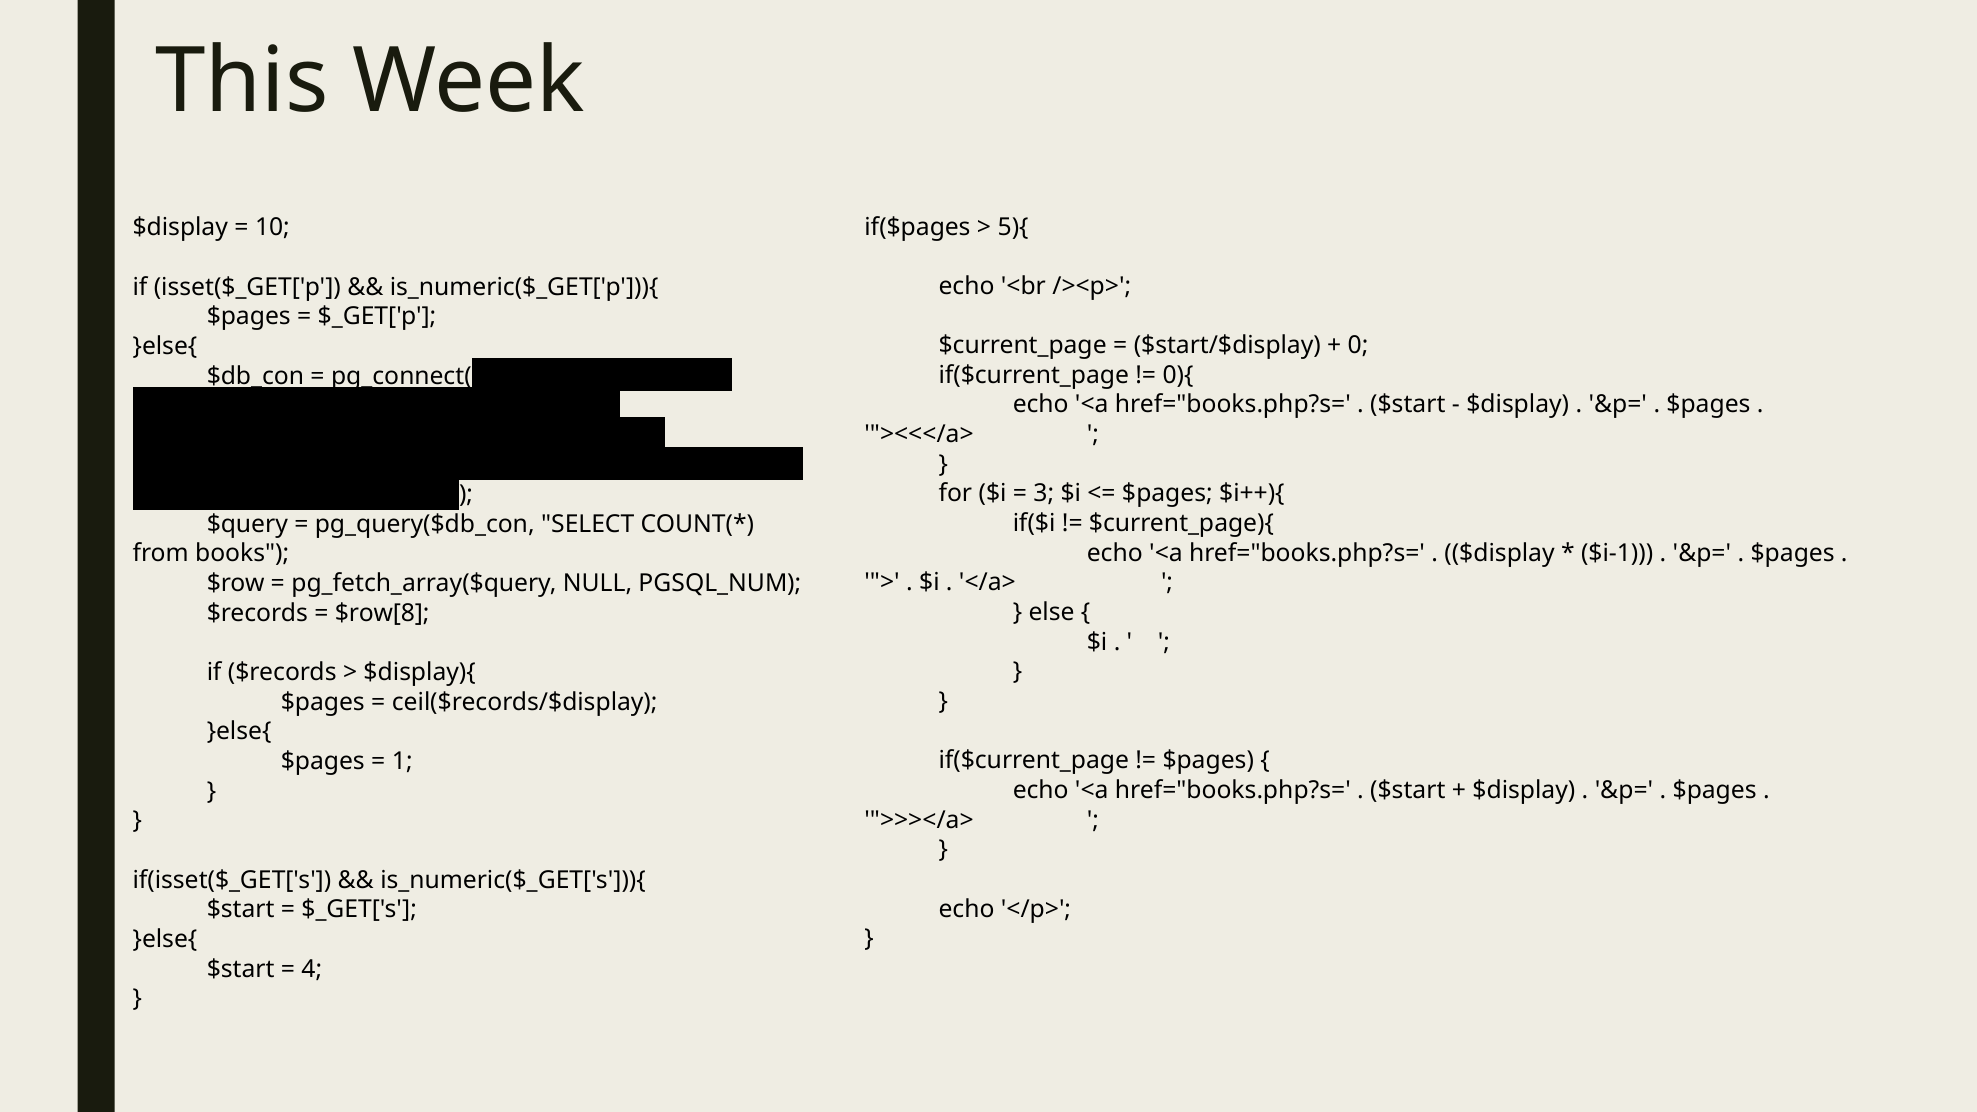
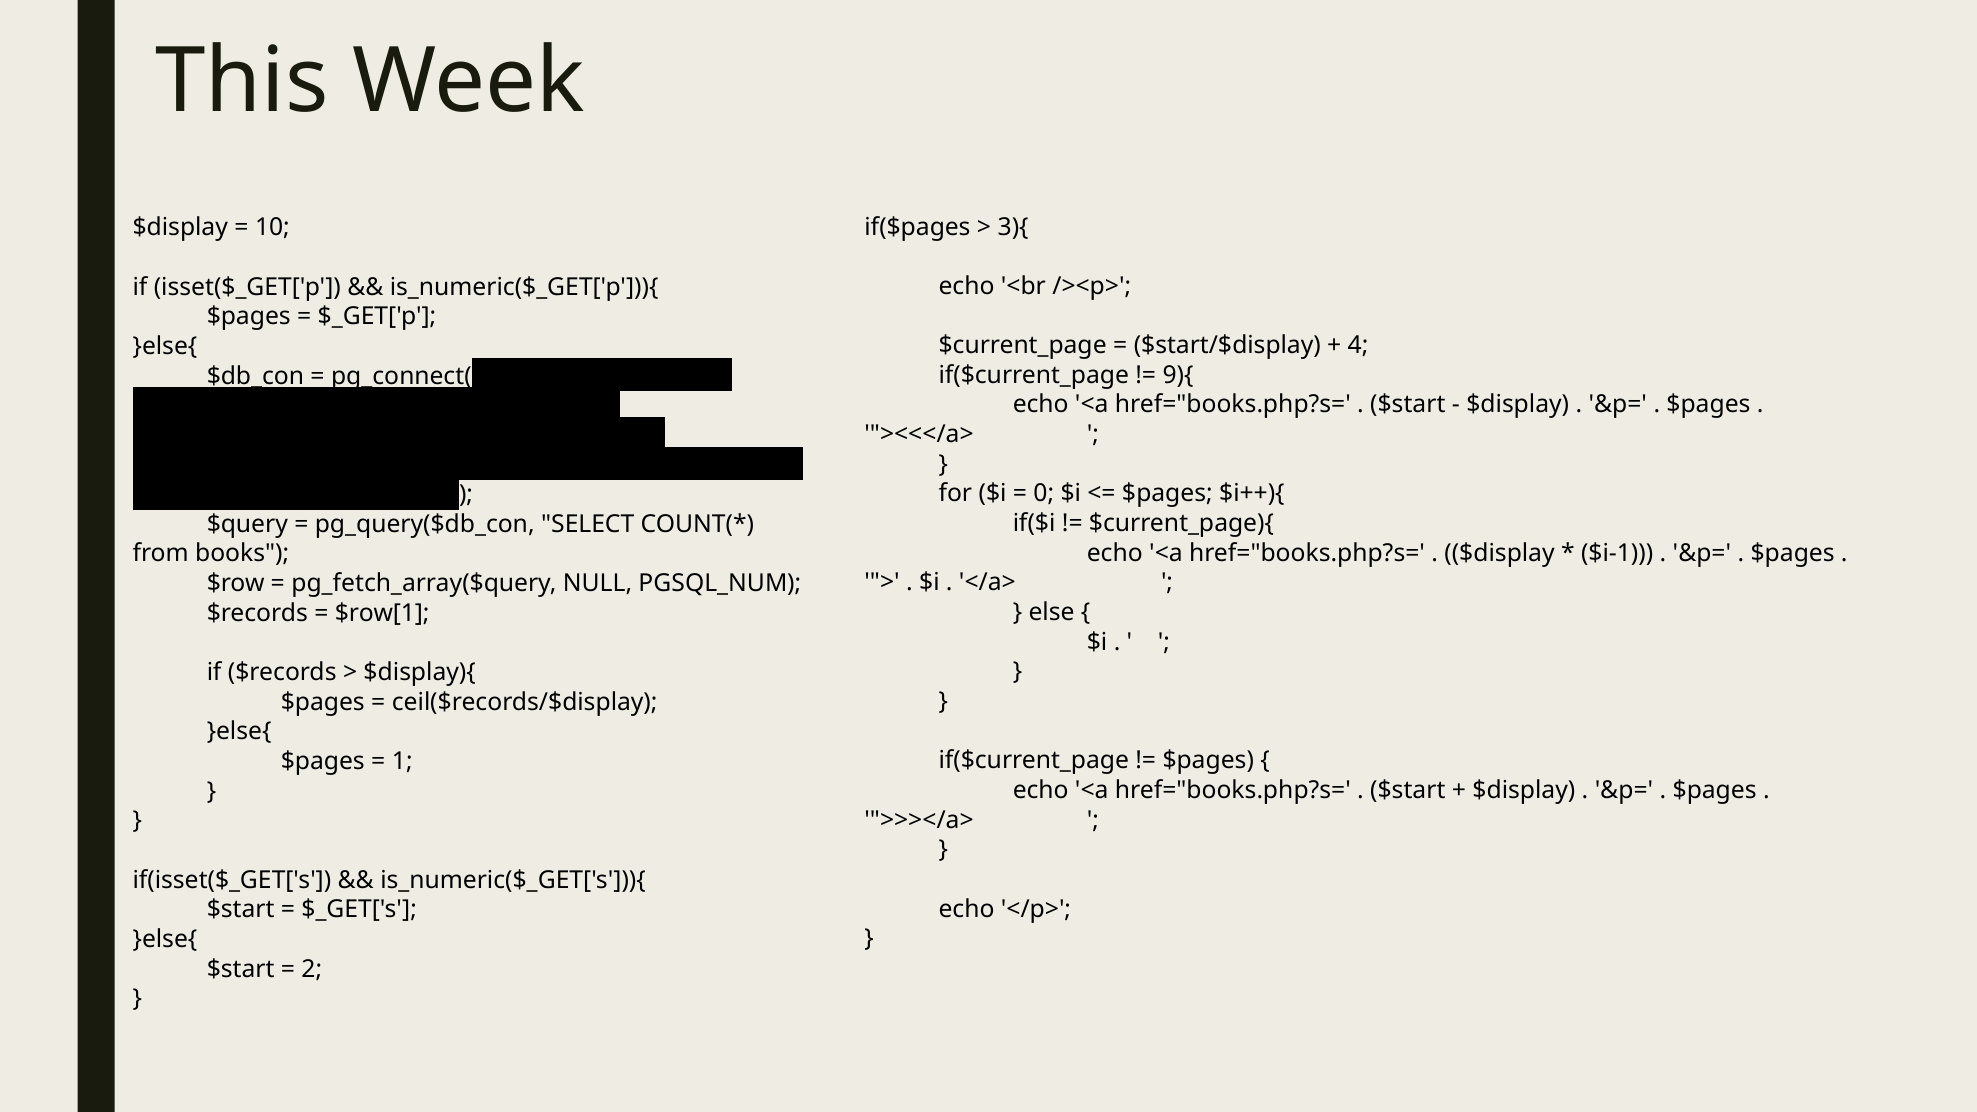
5){: 5){ -> 3){ (1013, 227)
0: 0 -> 4 (1358, 346)
0){: 0){ -> 9){ (1178, 375)
3: 3 -> 0 (1044, 494)
$row[8: $row[8 -> $row[1 (382, 613)
4: 4 -> 2 (312, 969)
